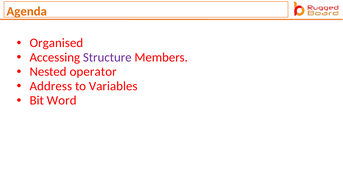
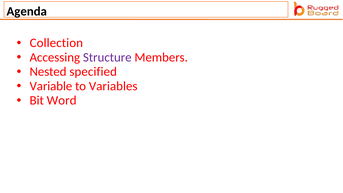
Agenda colour: orange -> black (27, 11)
Organised: Organised -> Collection (56, 43)
operator: operator -> specified (93, 72)
Address: Address -> Variable (51, 86)
